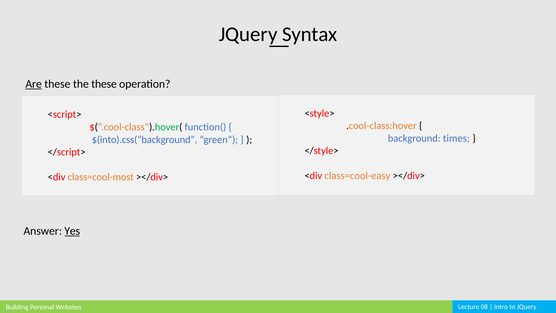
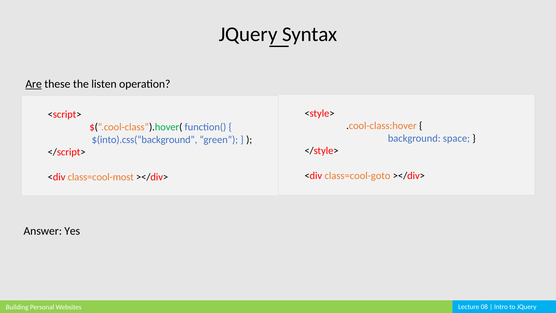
the these: these -> listen (104, 84)
times: times -> space (456, 138)
class=cool-easy: class=cool-easy -> class=cool-goto (357, 176)
Yes underline: present -> none (72, 231)
